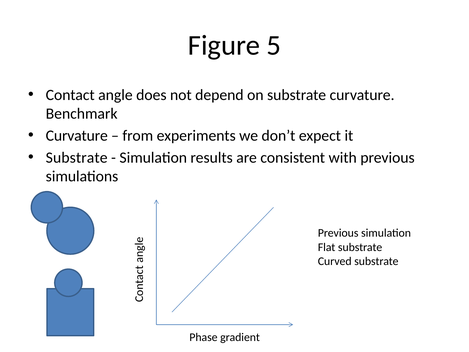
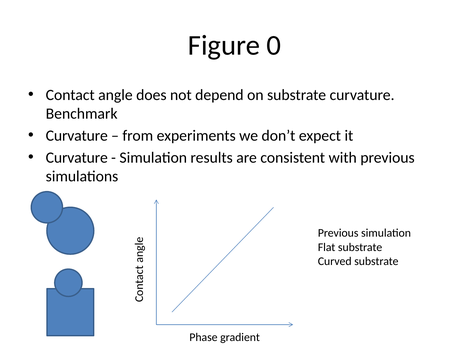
5: 5 -> 0 (274, 45)
Substrate: Substrate -> Curvature (77, 157)
